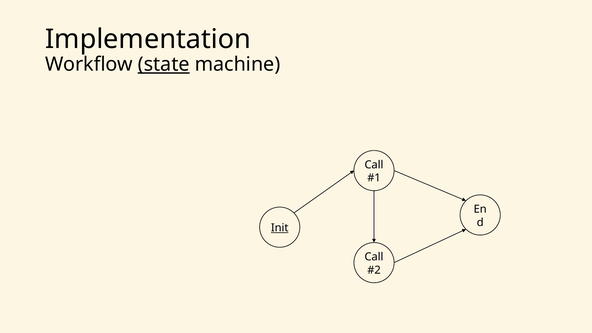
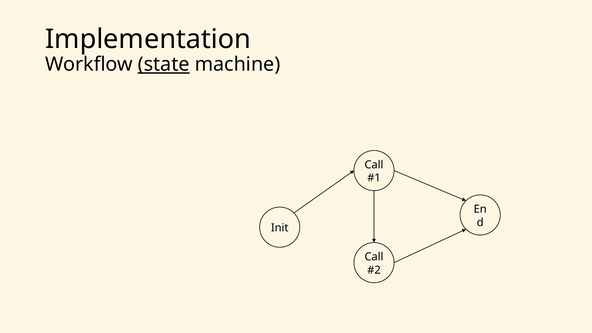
Init underline: present -> none (280, 228)
